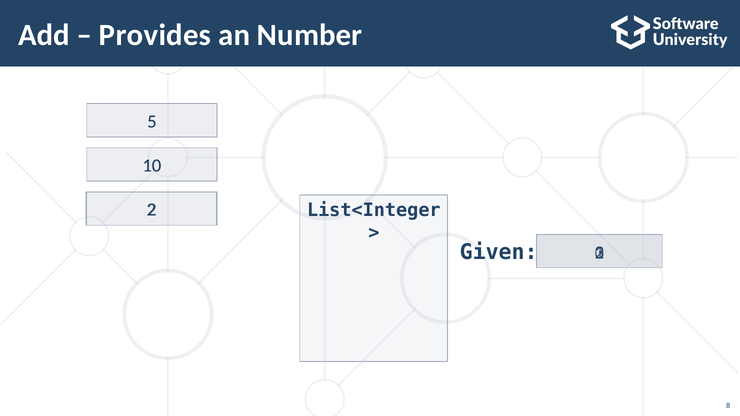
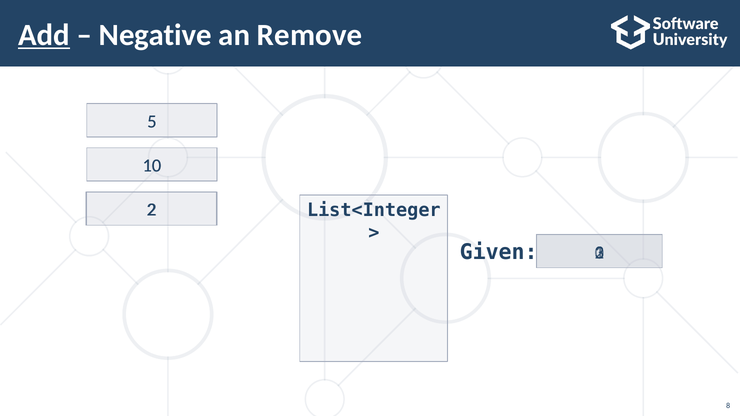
Add underline: none -> present (44, 35)
Provides: Provides -> Negative (155, 35)
Number: Number -> Remove (310, 35)
